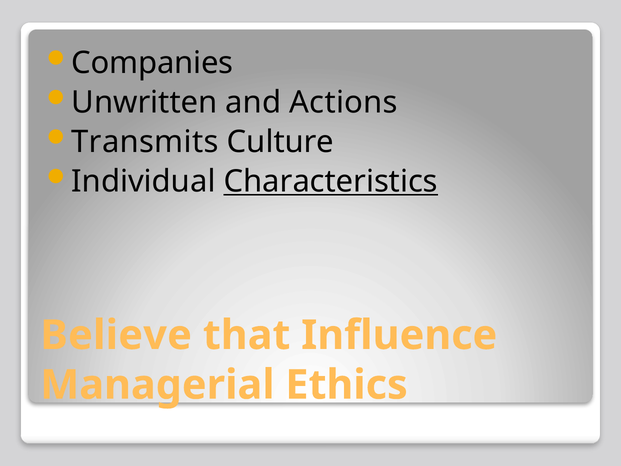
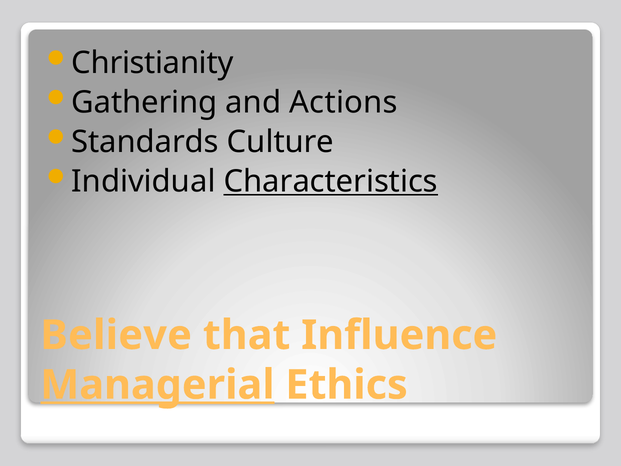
Companies: Companies -> Christianity (152, 63)
Unwritten: Unwritten -> Gathering (144, 102)
Transmits: Transmits -> Standards (145, 142)
Managerial underline: none -> present (157, 385)
